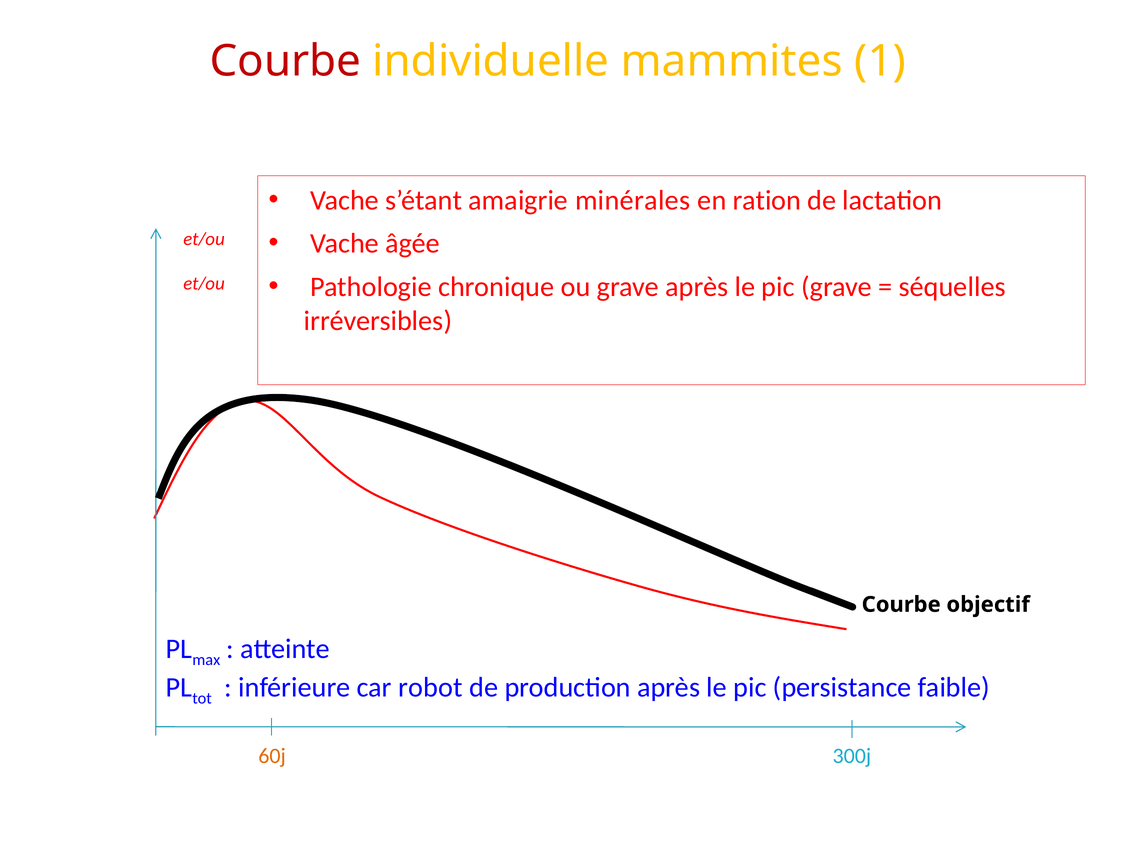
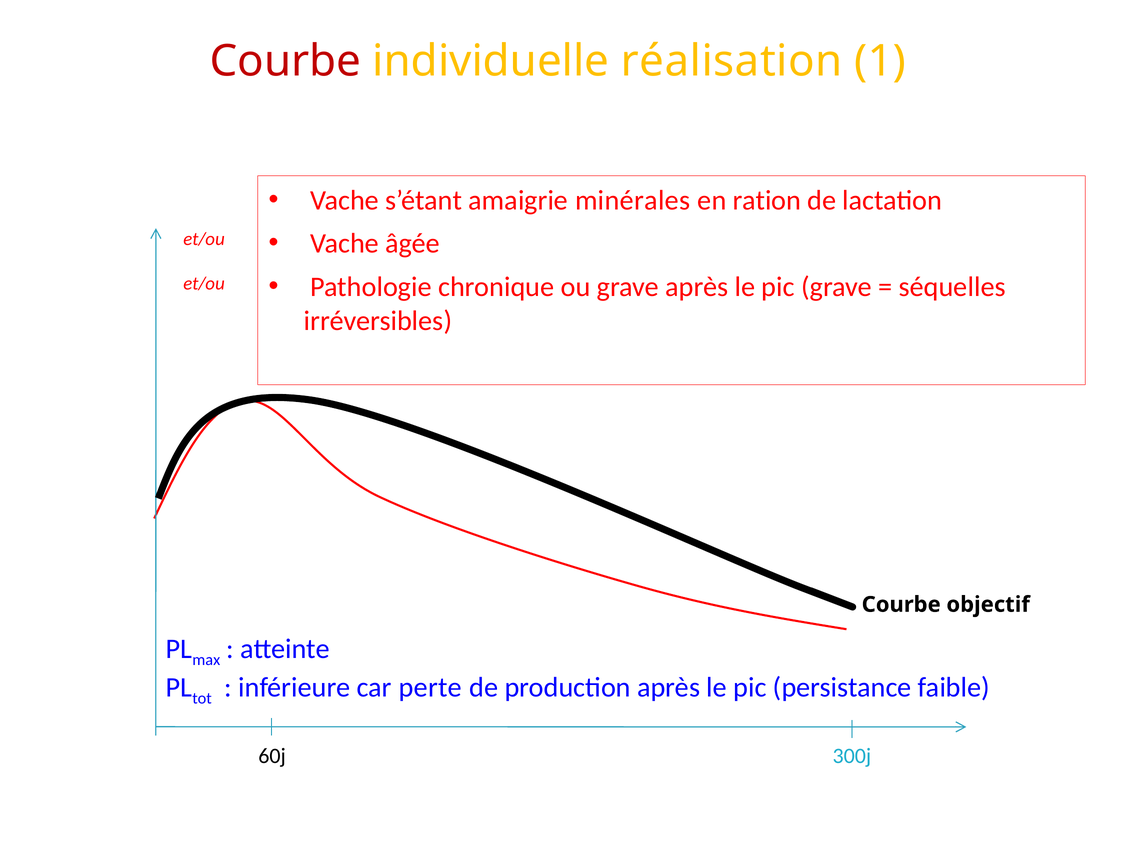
mammites: mammites -> réalisation (732, 61)
robot: robot -> perte (430, 687)
60j colour: orange -> black (272, 756)
